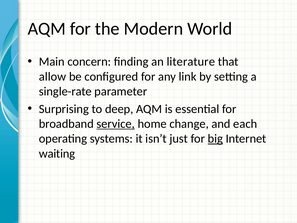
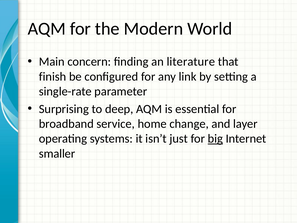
allow: allow -> finish (53, 76)
service underline: present -> none (116, 124)
each: each -> layer (245, 124)
waiting: waiting -> smaller (57, 153)
